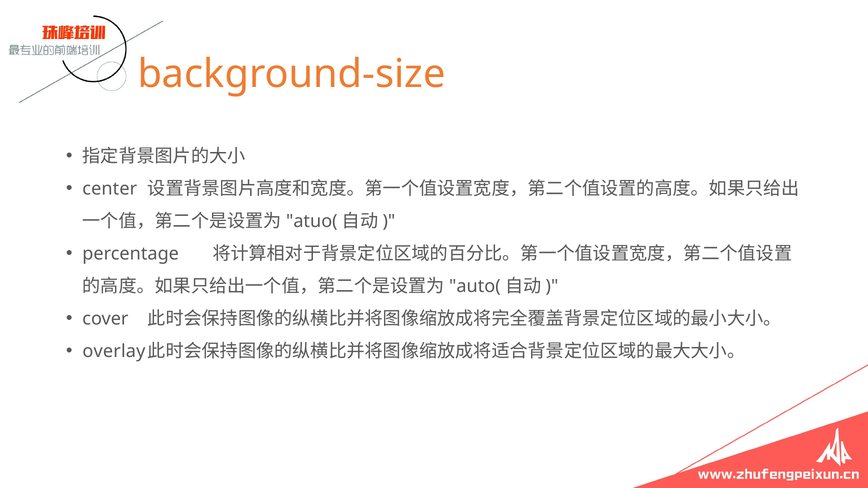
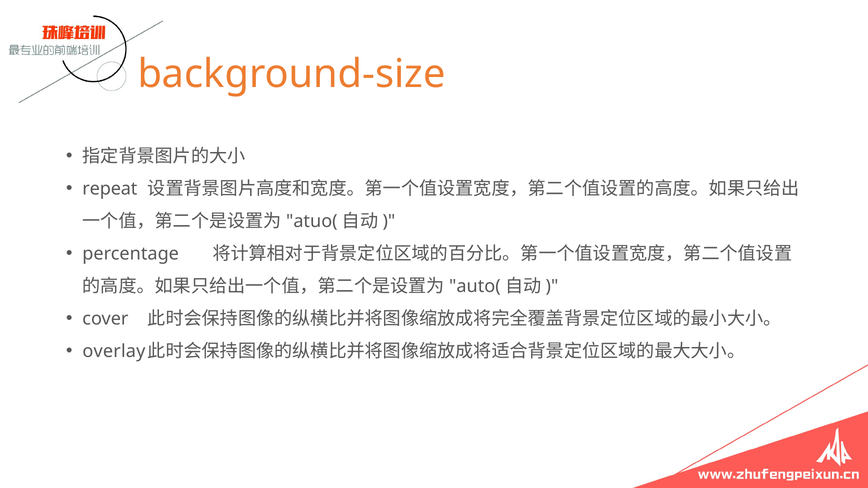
center: center -> repeat (110, 189)
